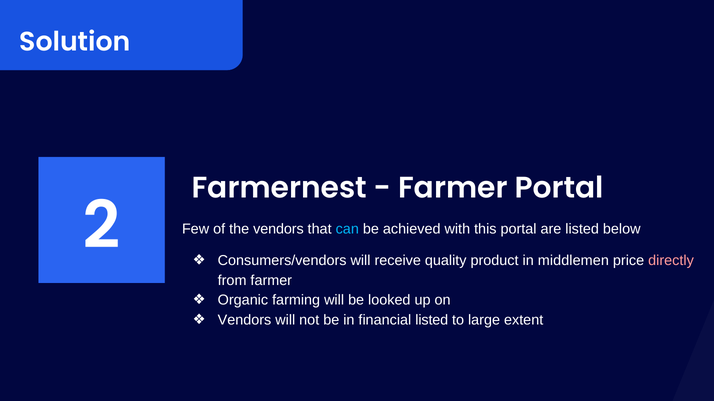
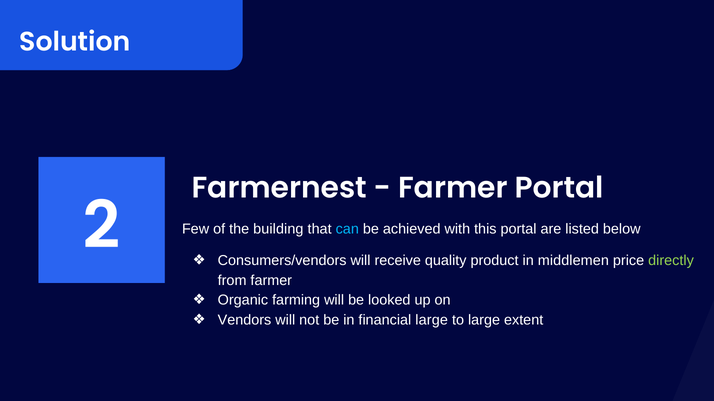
the vendors: vendors -> building (278, 229)
directly colour: pink -> light green (671, 261)
financial listed: listed -> large (432, 321)
